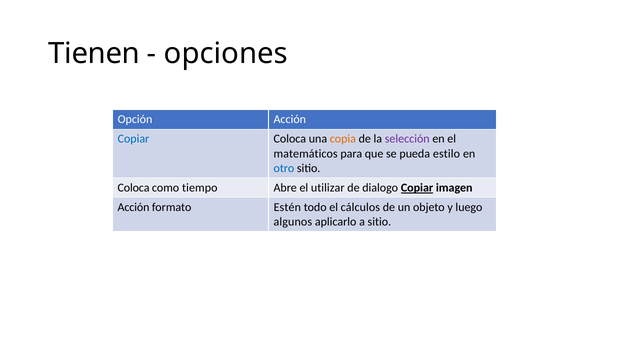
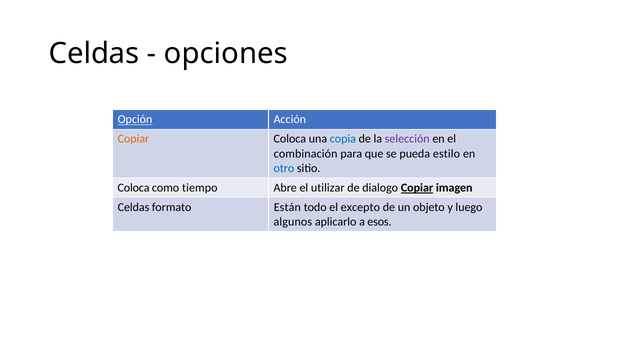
Tienen: Tienen -> Celdas (94, 54)
Opción underline: none -> present (135, 120)
Copiar colour: blue -> orange (133, 139)
copia colour: orange -> blue (343, 139)
matemáticos: matemáticos -> combinación (306, 154)
Acción: Acción -> Celdas (133, 207)
Estén: Estén -> Están (287, 207)
cálculos: cálculos -> excepto (360, 207)
a sitio: sitio -> esos (379, 222)
